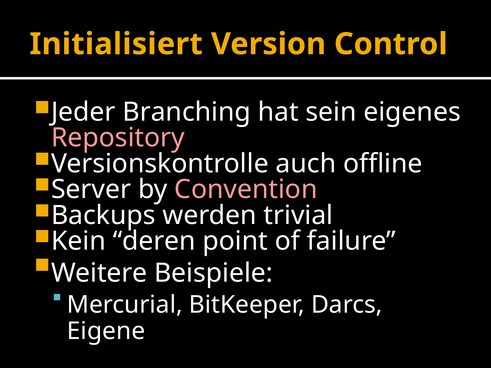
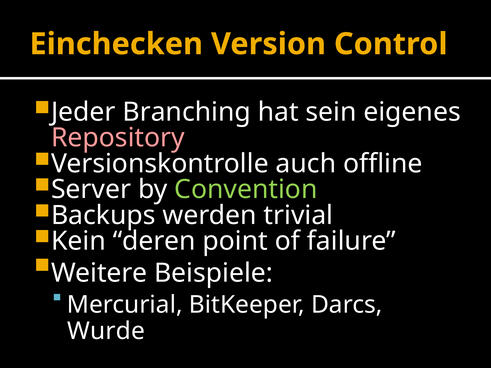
Initialisiert: Initialisiert -> Einchecken (116, 44)
Convention colour: pink -> light green (246, 190)
Eigene: Eigene -> Wurde (106, 331)
